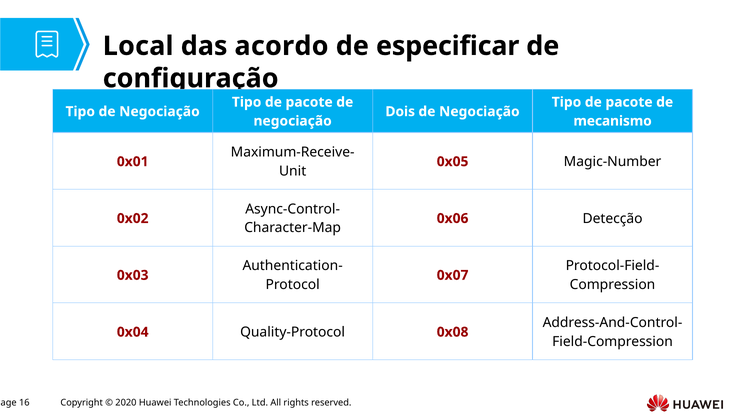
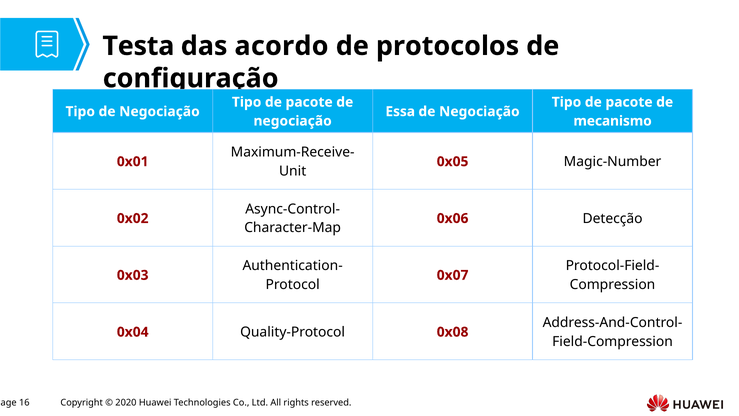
Local: Local -> Testa (138, 46)
especificar: especificar -> protocolos (448, 46)
Dois: Dois -> Essa (400, 111)
